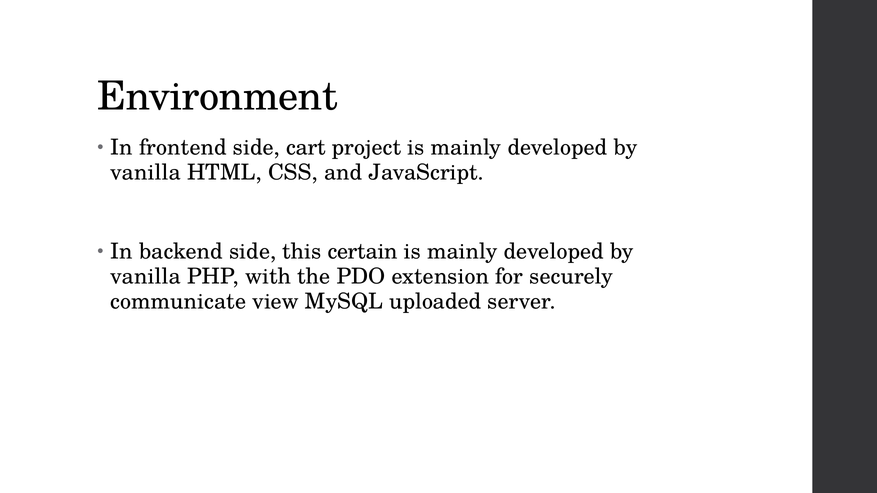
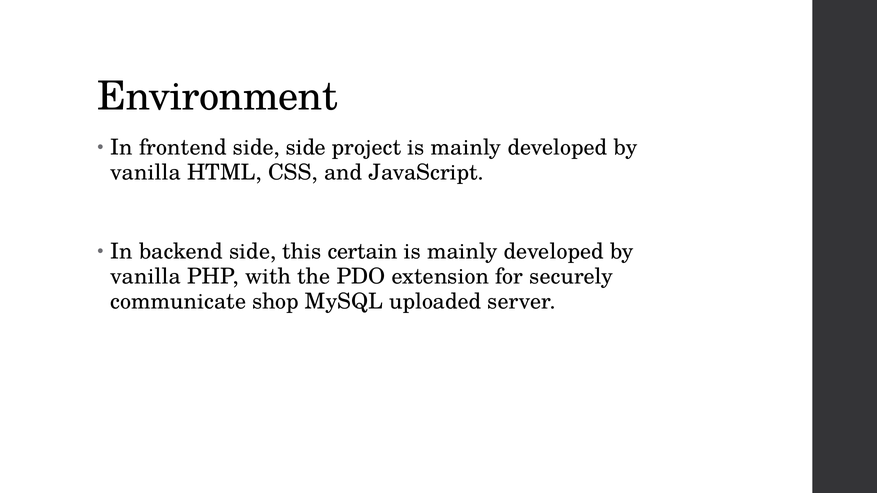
side cart: cart -> side (306, 148)
view: view -> shop (276, 302)
